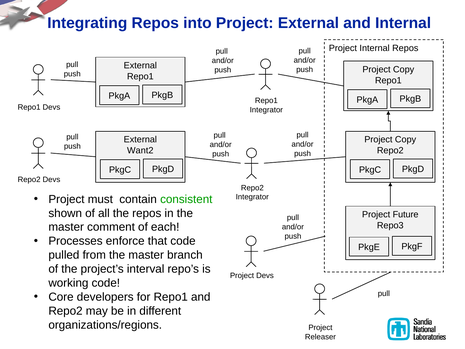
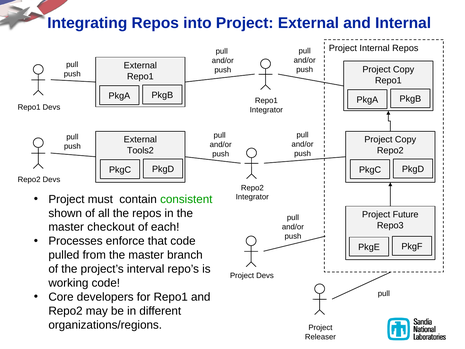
Want2: Want2 -> Tools2 (140, 150)
comment: comment -> checkout (111, 227)
